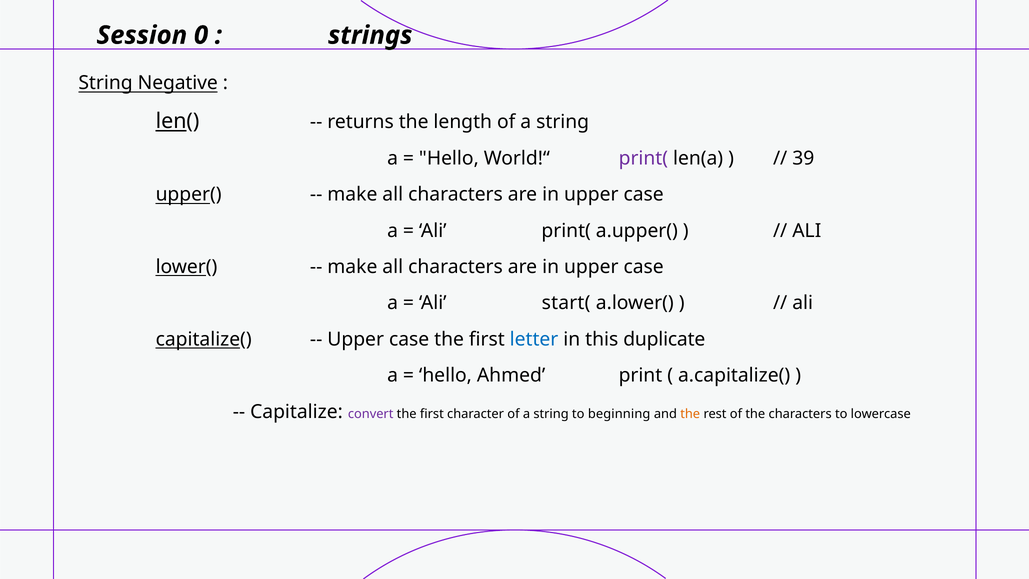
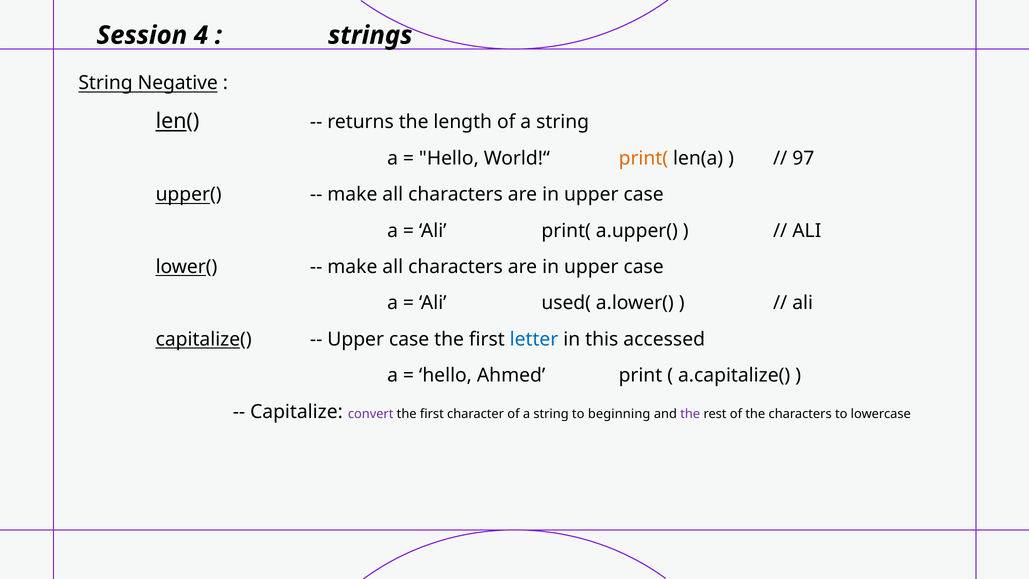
0: 0 -> 4 (201, 35)
print( colour: purple -> orange (643, 158)
39: 39 -> 97 (803, 158)
start(: start( -> used( (566, 303)
duplicate: duplicate -> accessed (664, 339)
the colour: orange -> purple (690, 414)
